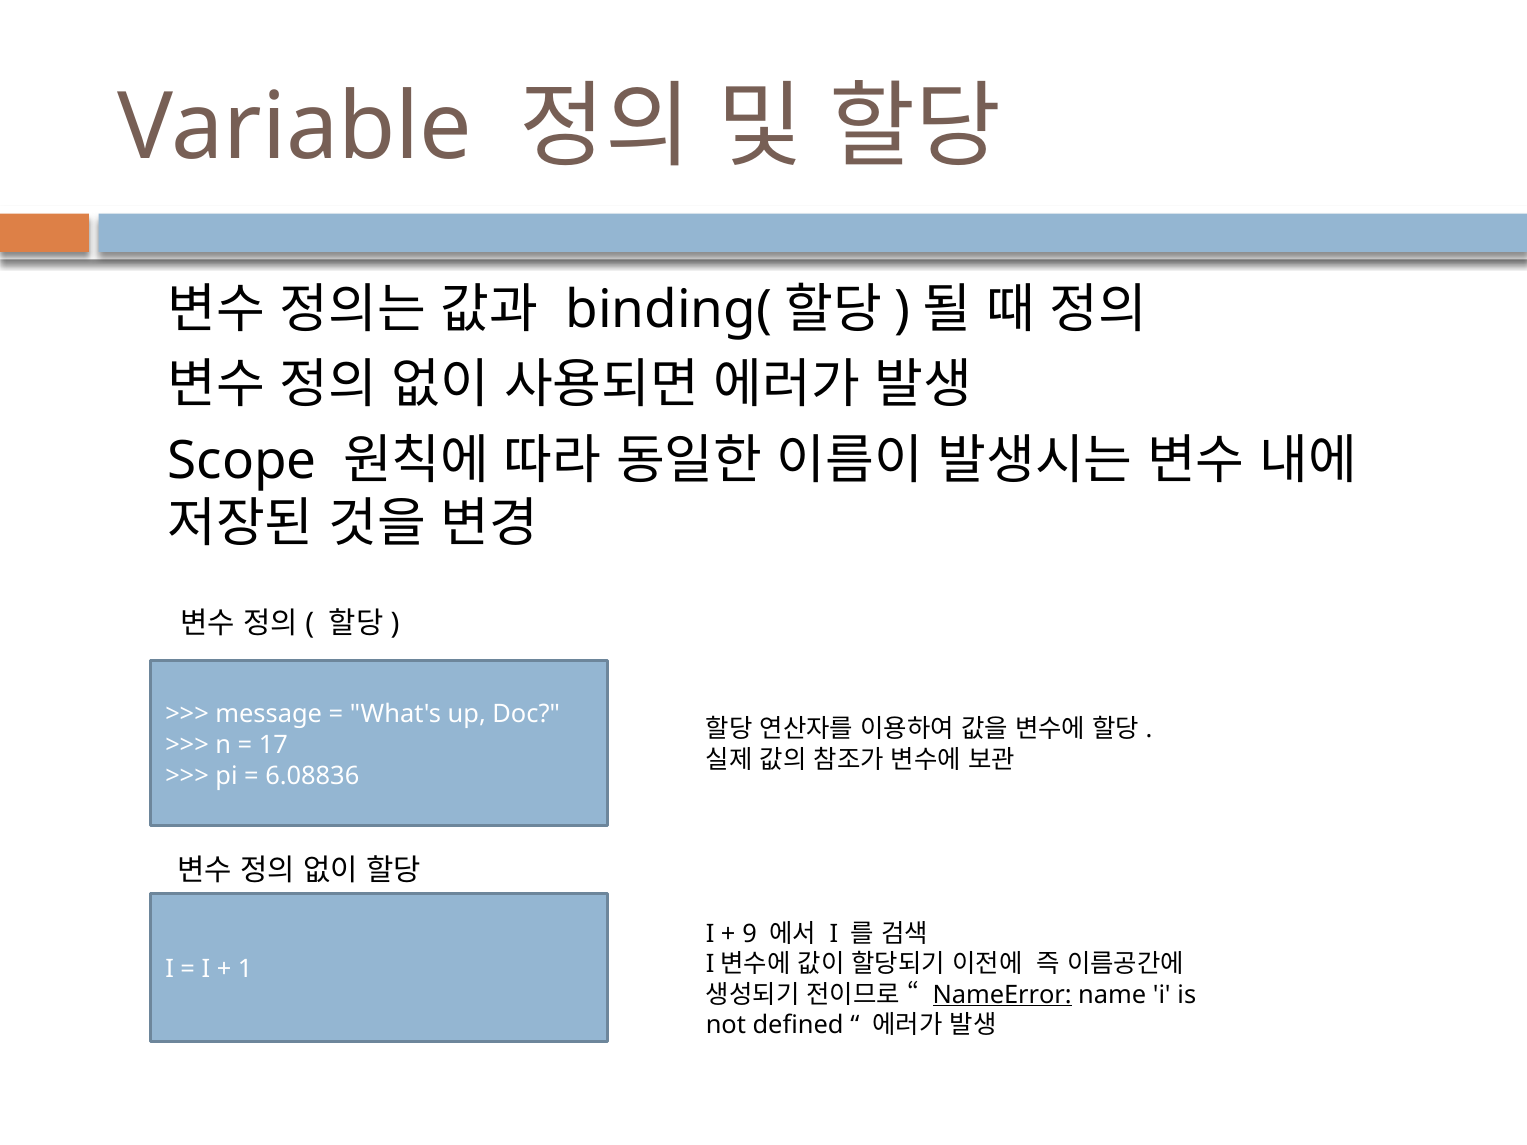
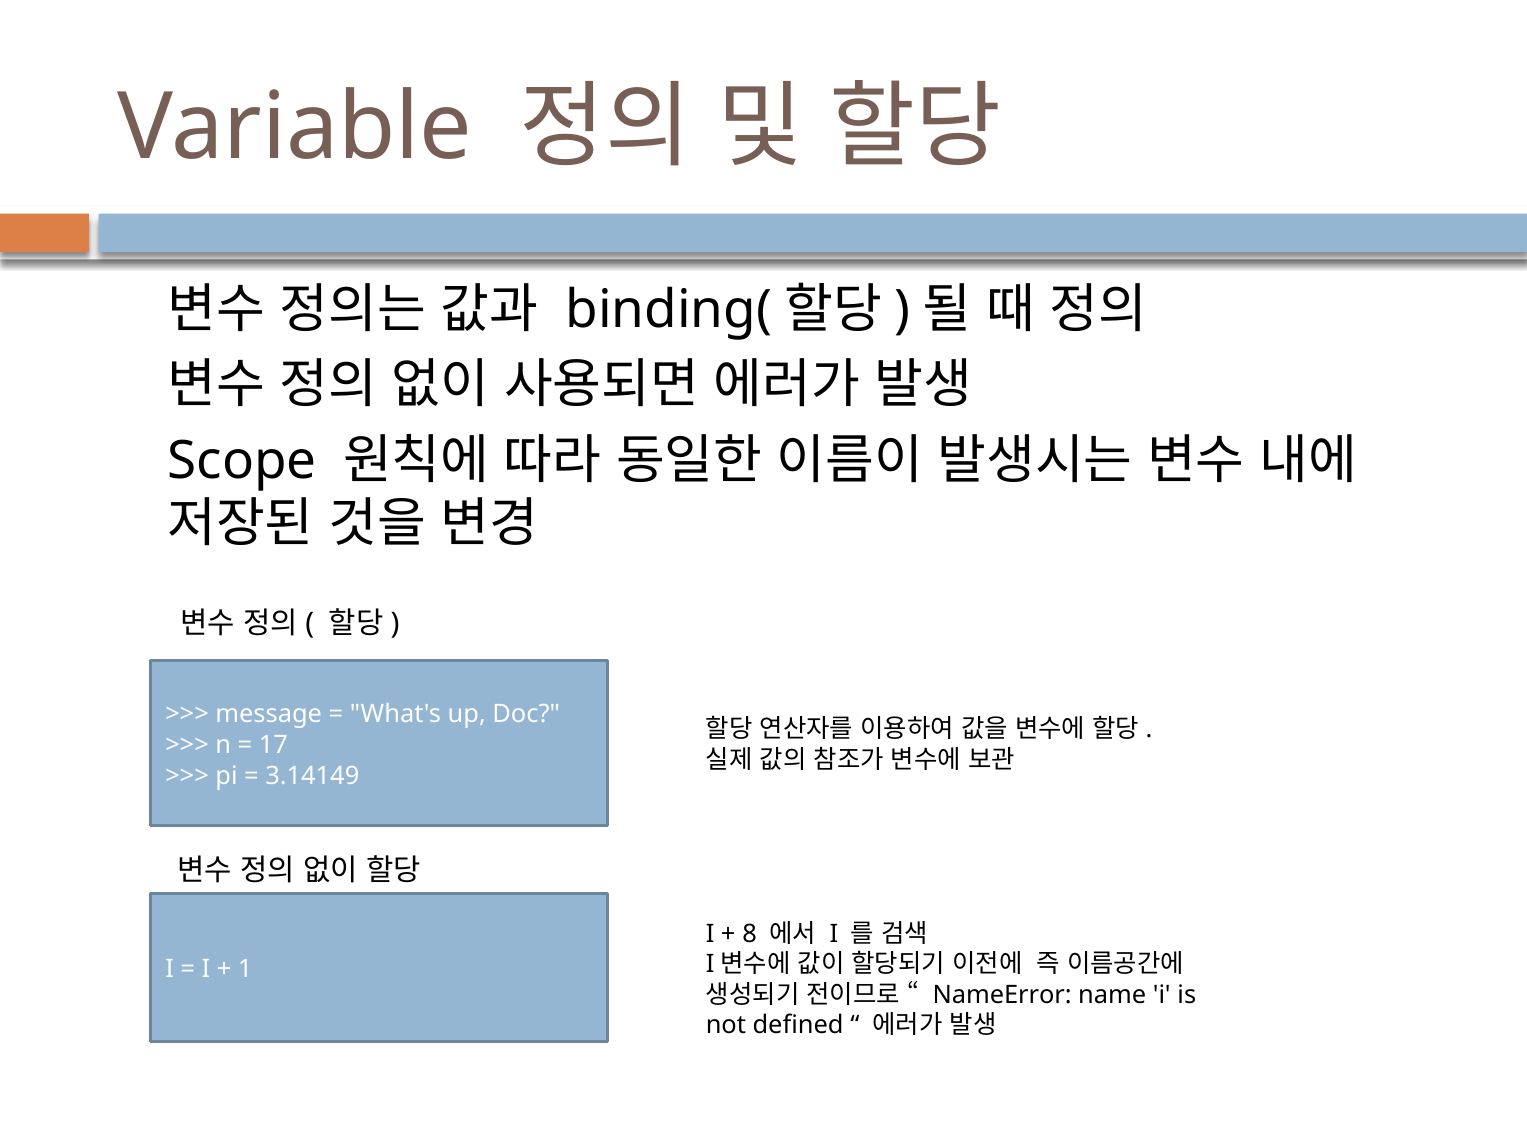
6.08836: 6.08836 -> 3.14149 (312, 776)
9: 9 -> 8 (750, 934)
NameError underline: present -> none (1002, 995)
